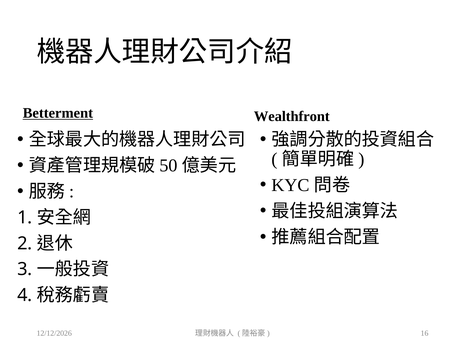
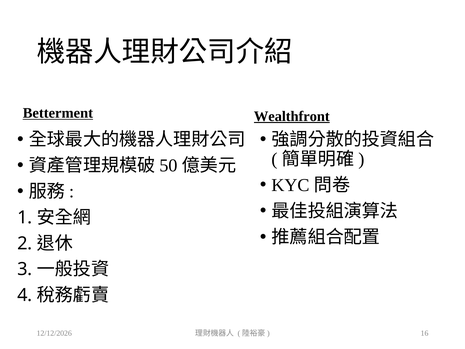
Wealthfront underline: none -> present (292, 116)
